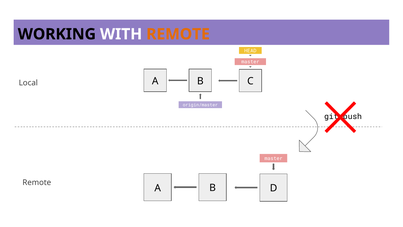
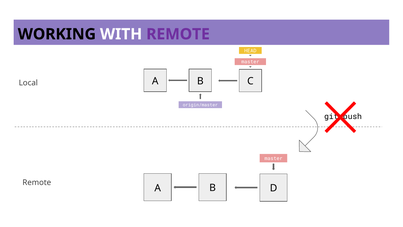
REMOTE colour: orange -> purple (178, 34)
